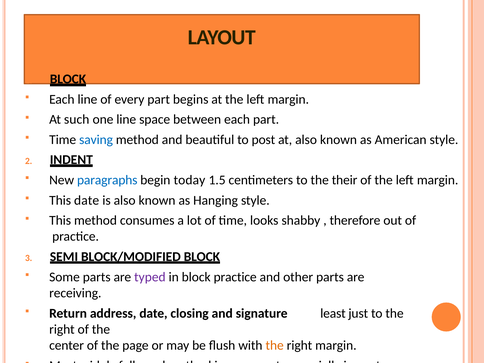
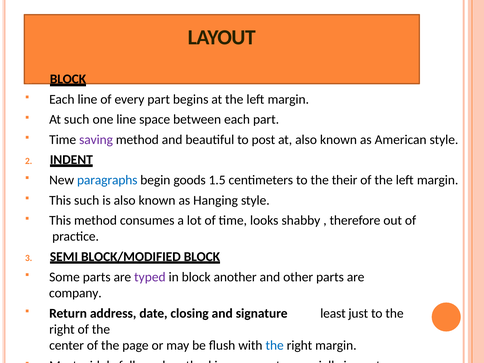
saving colour: blue -> purple (96, 140)
today: today -> goods (190, 180)
This date: date -> such (87, 200)
block practice: practice -> another (235, 277)
receiving: receiving -> company (75, 293)
the colour: orange -> blue (275, 345)
